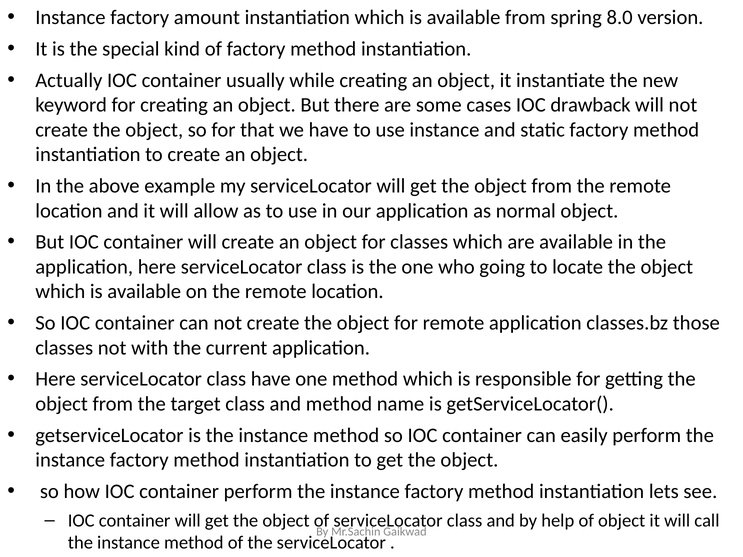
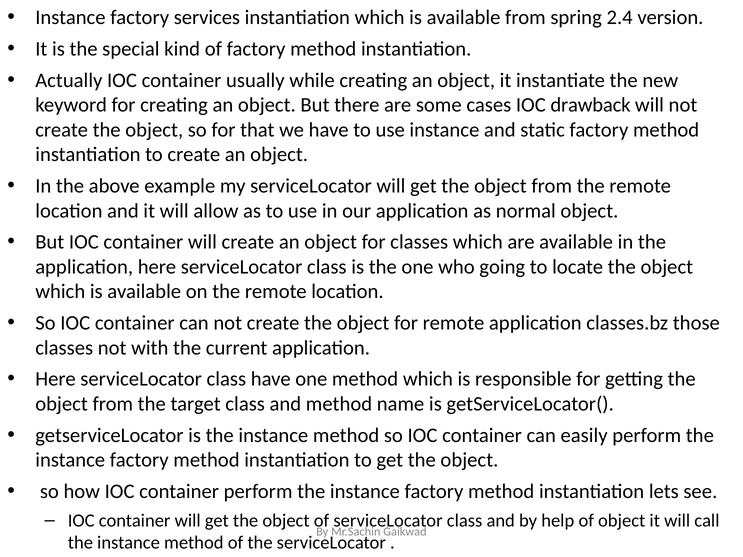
amount: amount -> services (207, 18)
8.0: 8.0 -> 2.4 (620, 18)
